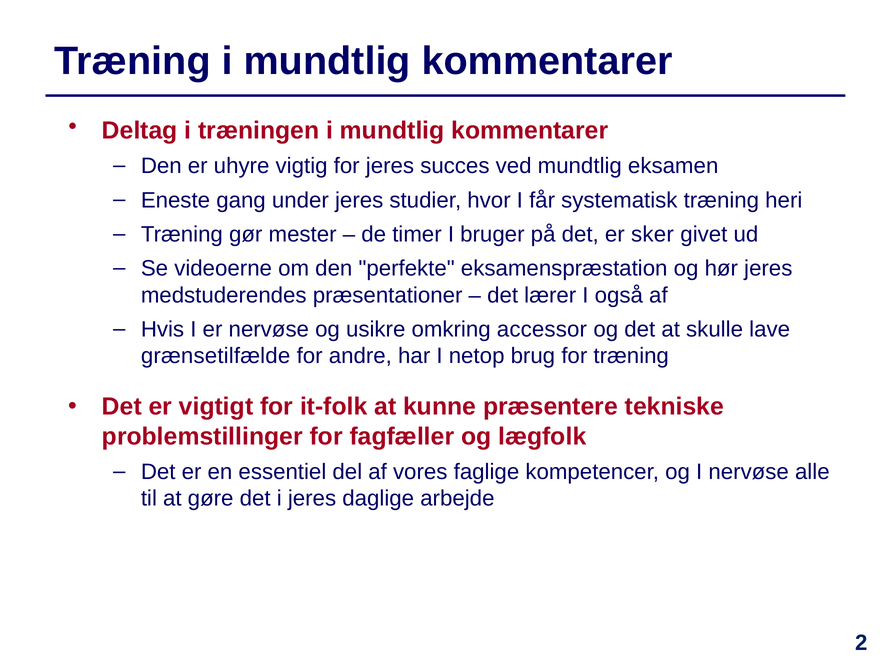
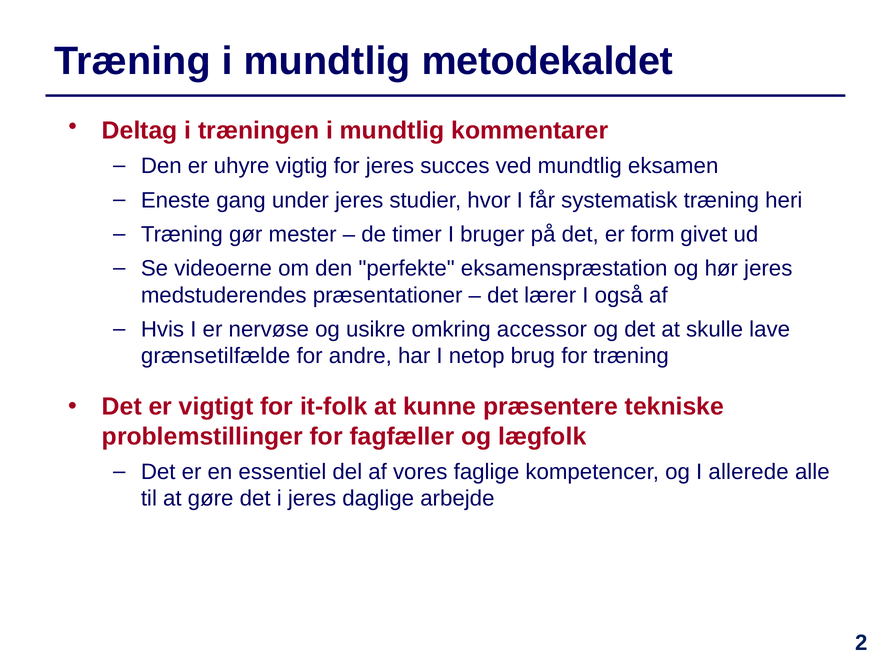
Træning i mundtlig kommentarer: kommentarer -> metodekaldet (547, 61)
sker: sker -> form (653, 234)
I nervøse: nervøse -> allerede (749, 472)
